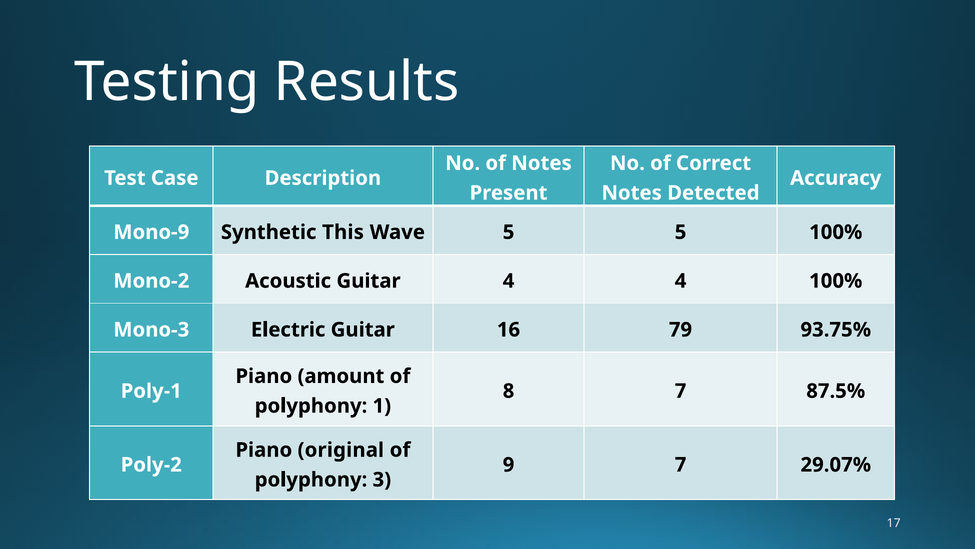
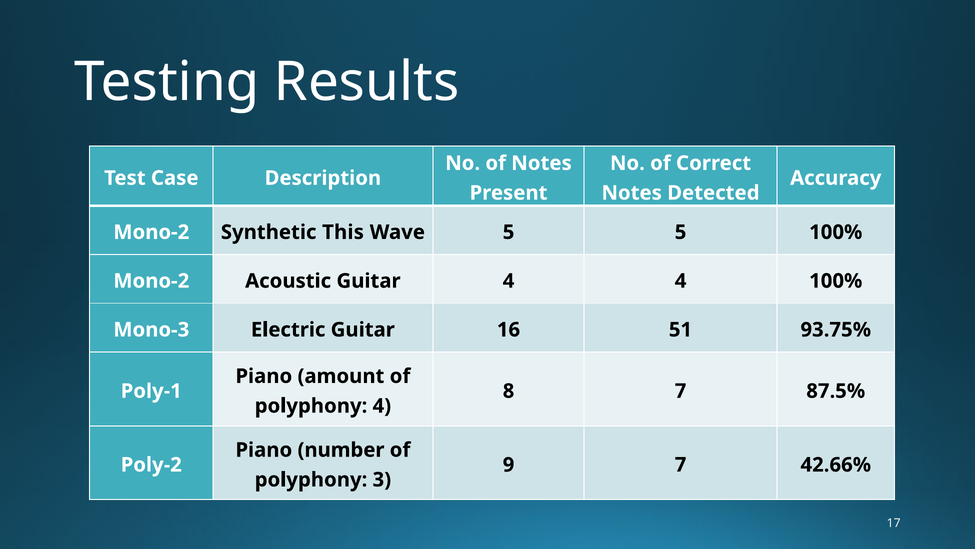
Mono-9: Mono-9 -> Mono-2 (151, 232)
79: 79 -> 51 (680, 329)
polyphony 1: 1 -> 4 (382, 406)
original: original -> number (341, 450)
29.07%: 29.07% -> 42.66% (836, 464)
